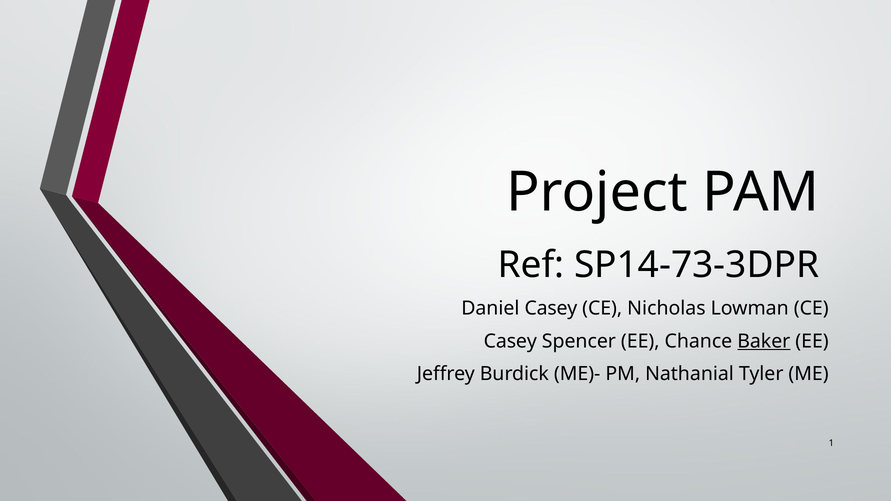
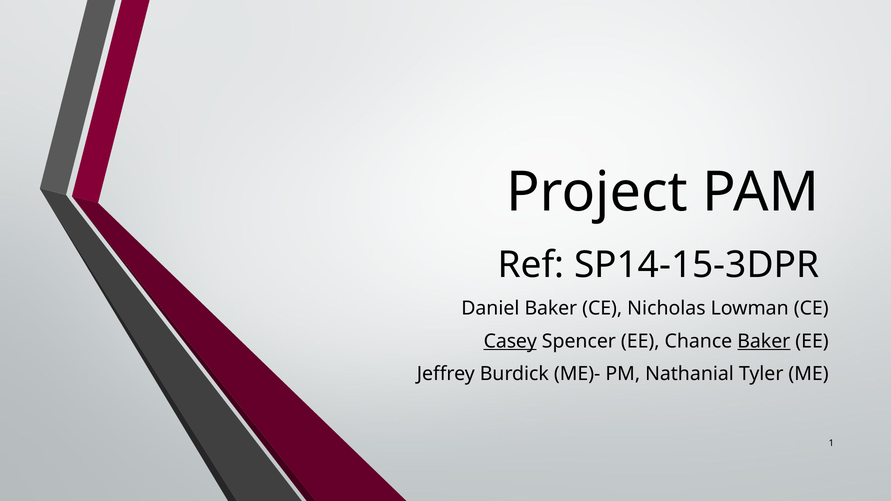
SP14-73-3DPR: SP14-73-3DPR -> SP14-15-3DPR (697, 265)
Daniel Casey: Casey -> Baker (551, 308)
Casey underline: none -> present (510, 341)
